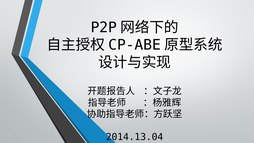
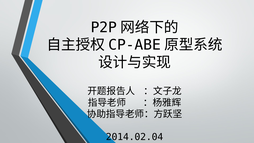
2014.13.04: 2014.13.04 -> 2014.02.04 (135, 137)
